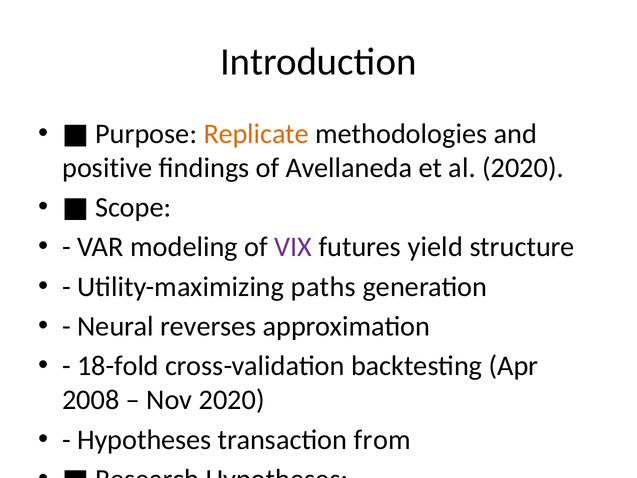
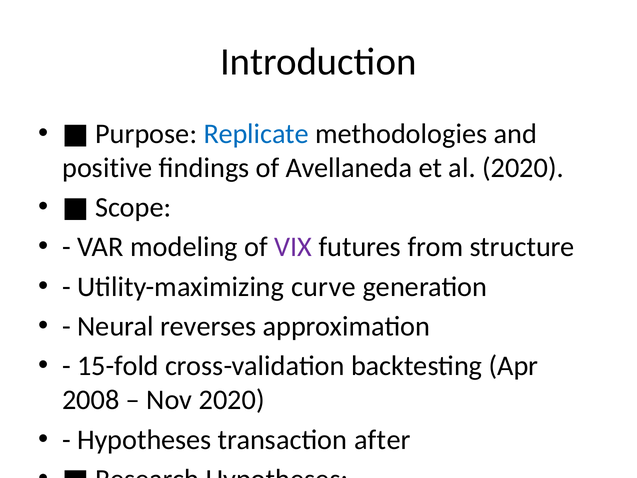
Replicate colour: orange -> blue (256, 134)
futures yield: yield -> from (435, 247)
Utility-maximizing paths: paths -> curve (323, 287)
18-fold: 18-fold -> 15-fold (118, 366)
transaction from: from -> after (382, 439)
